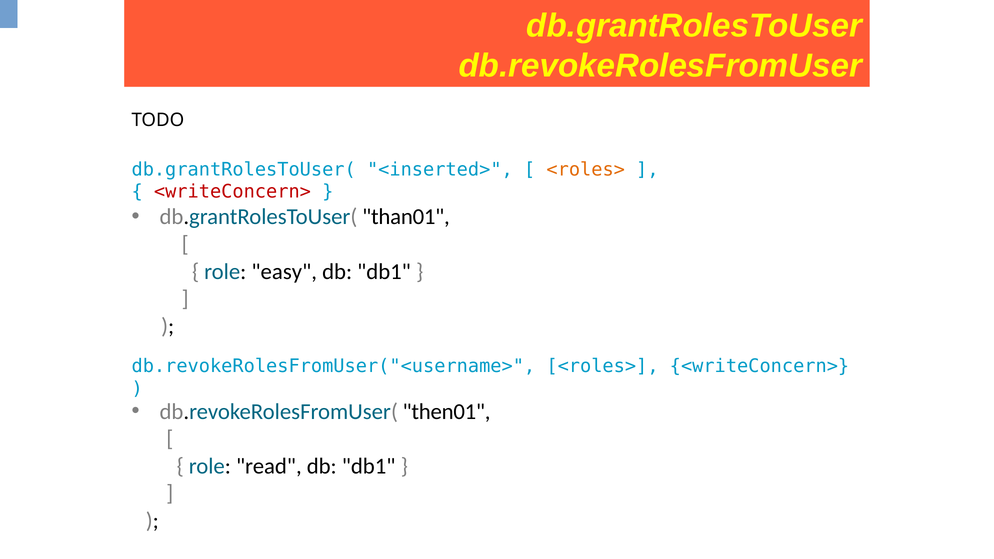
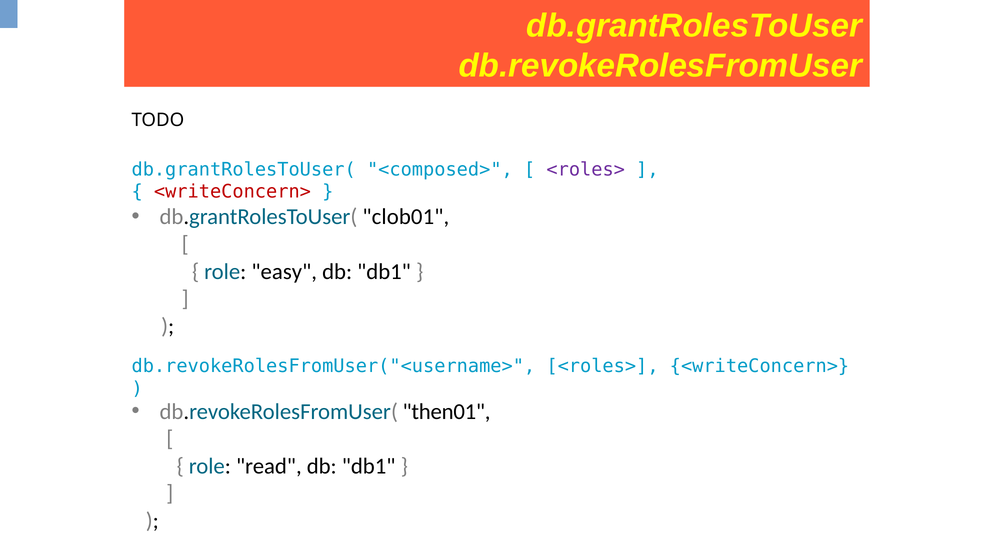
<inserted>: <inserted> -> <composed> (440, 170)
<roles> colour: orange -> purple (586, 170)
than01: than01 -> clob01 (406, 217)
